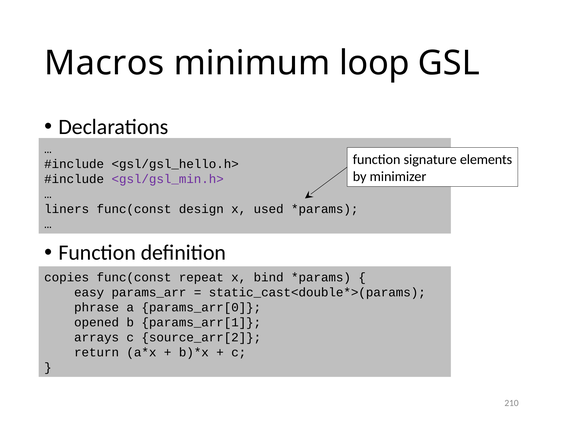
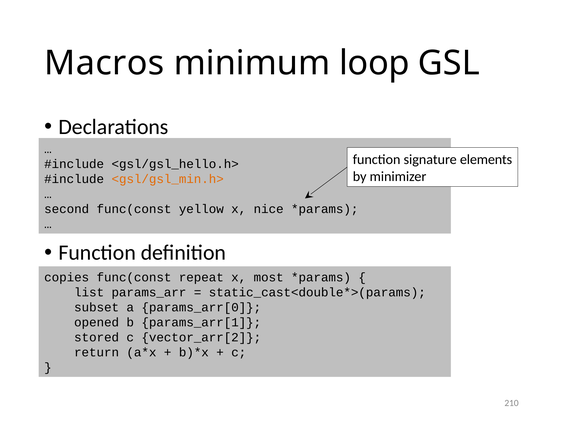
<gsl/gsl_min.h> colour: purple -> orange (168, 179)
liners: liners -> second (67, 209)
design: design -> yellow (201, 209)
used: used -> nice (269, 209)
bind: bind -> most (269, 278)
easy: easy -> list (89, 293)
phrase: phrase -> subset (97, 308)
arrays: arrays -> stored (97, 338)
source_arr[2: source_arr[2 -> vector_arr[2 (201, 338)
